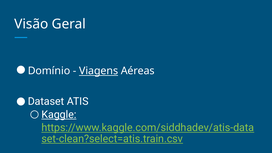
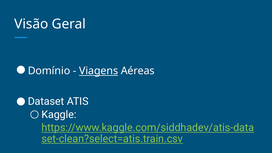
Kaggle underline: present -> none (59, 115)
